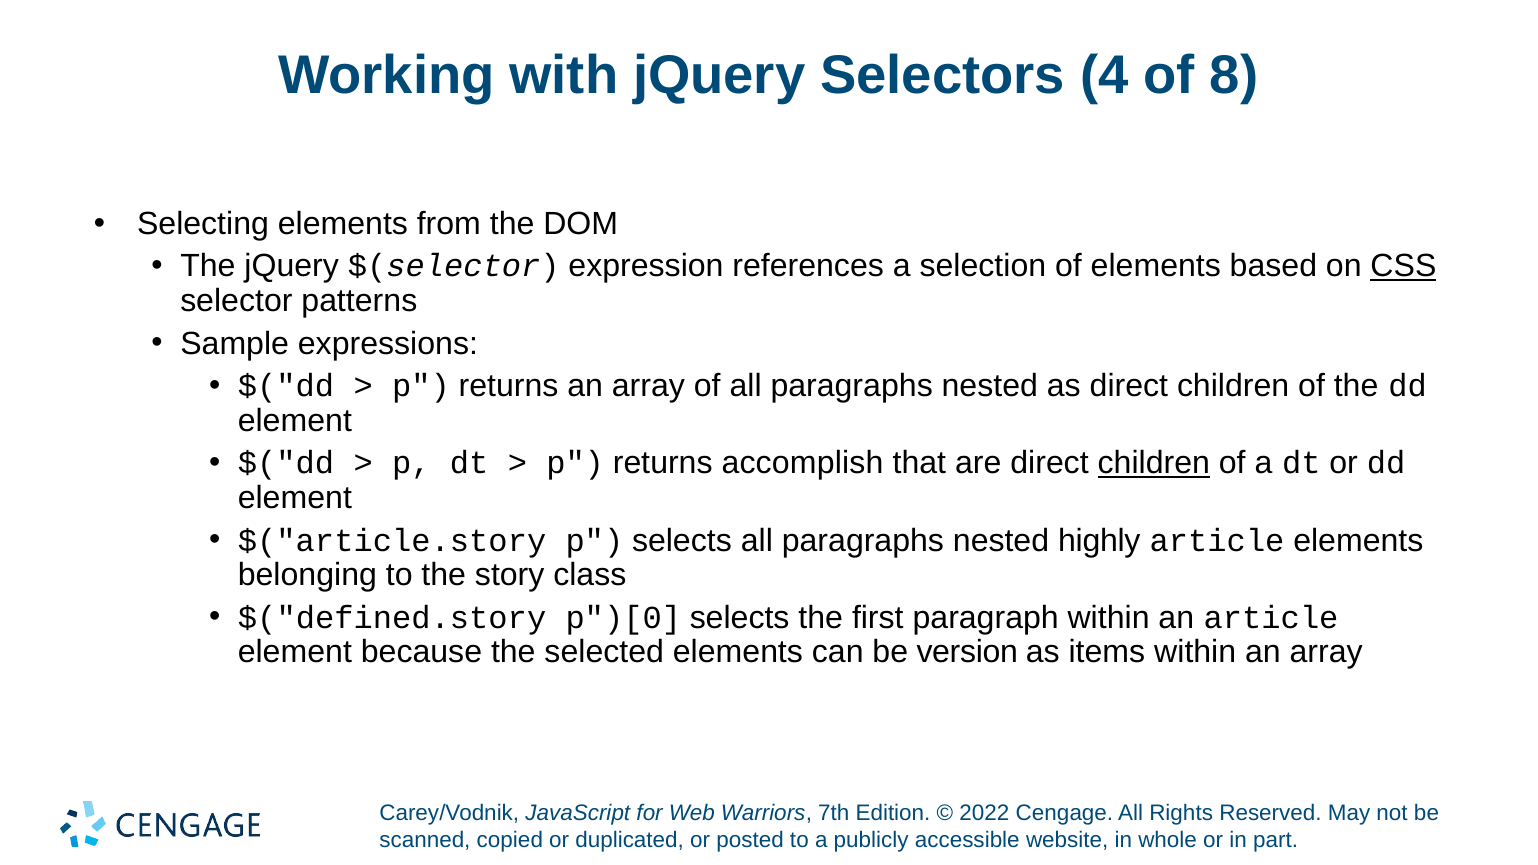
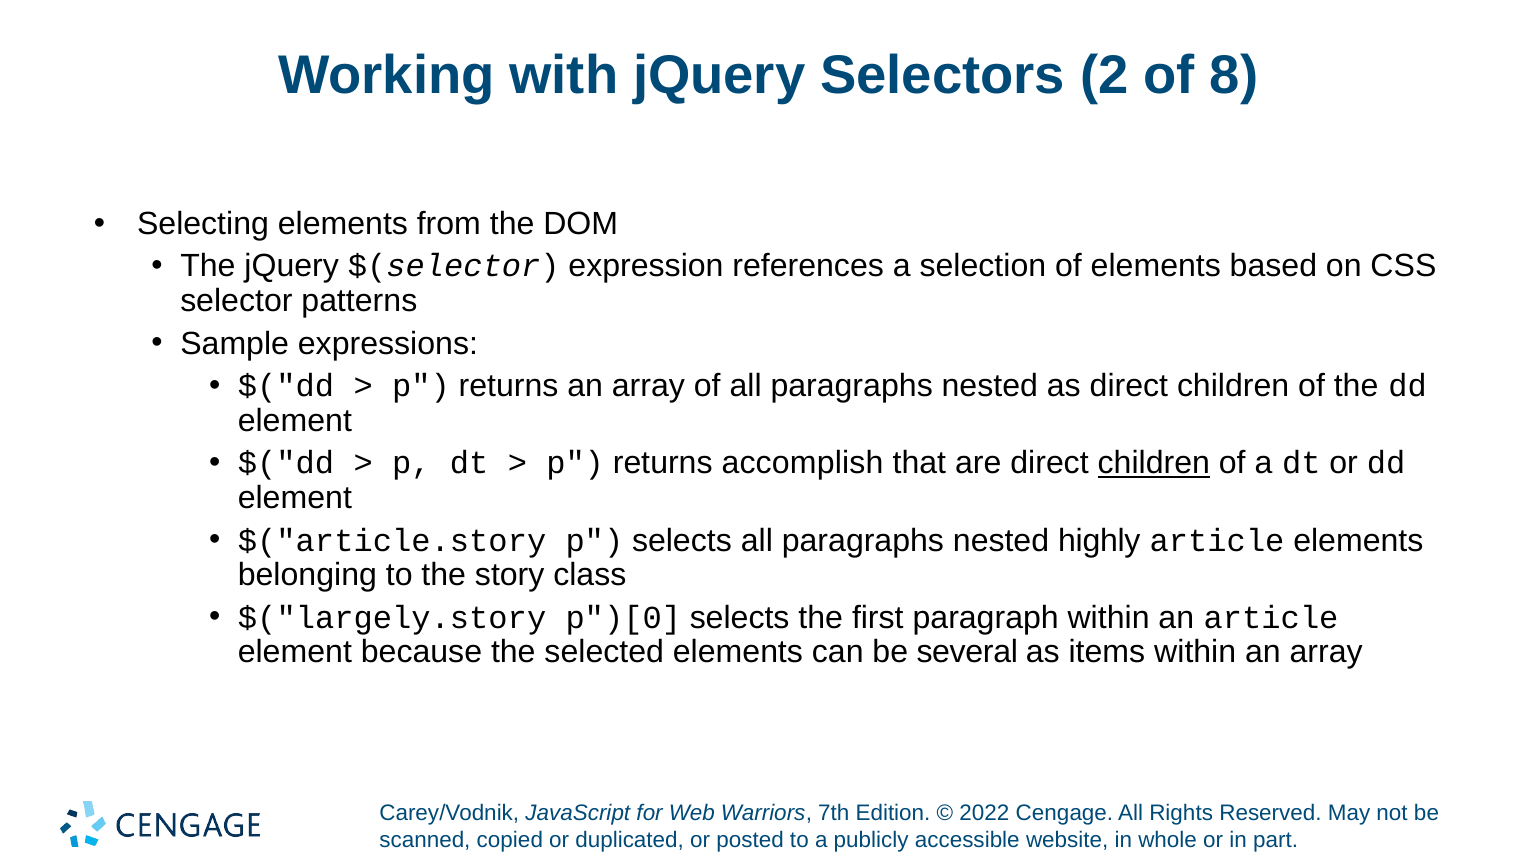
4: 4 -> 2 (1104, 75)
CSS underline: present -> none (1403, 266)
$("defined.story: $("defined.story -> $("largely.story (392, 618)
version: version -> several (967, 652)
